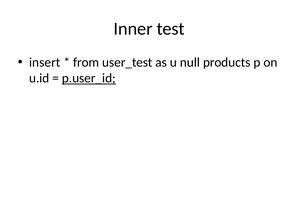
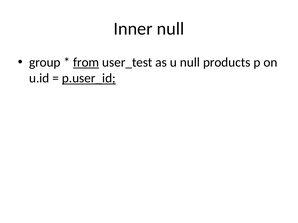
Inner test: test -> null (170, 29)
insert: insert -> group (45, 63)
from underline: none -> present (86, 63)
